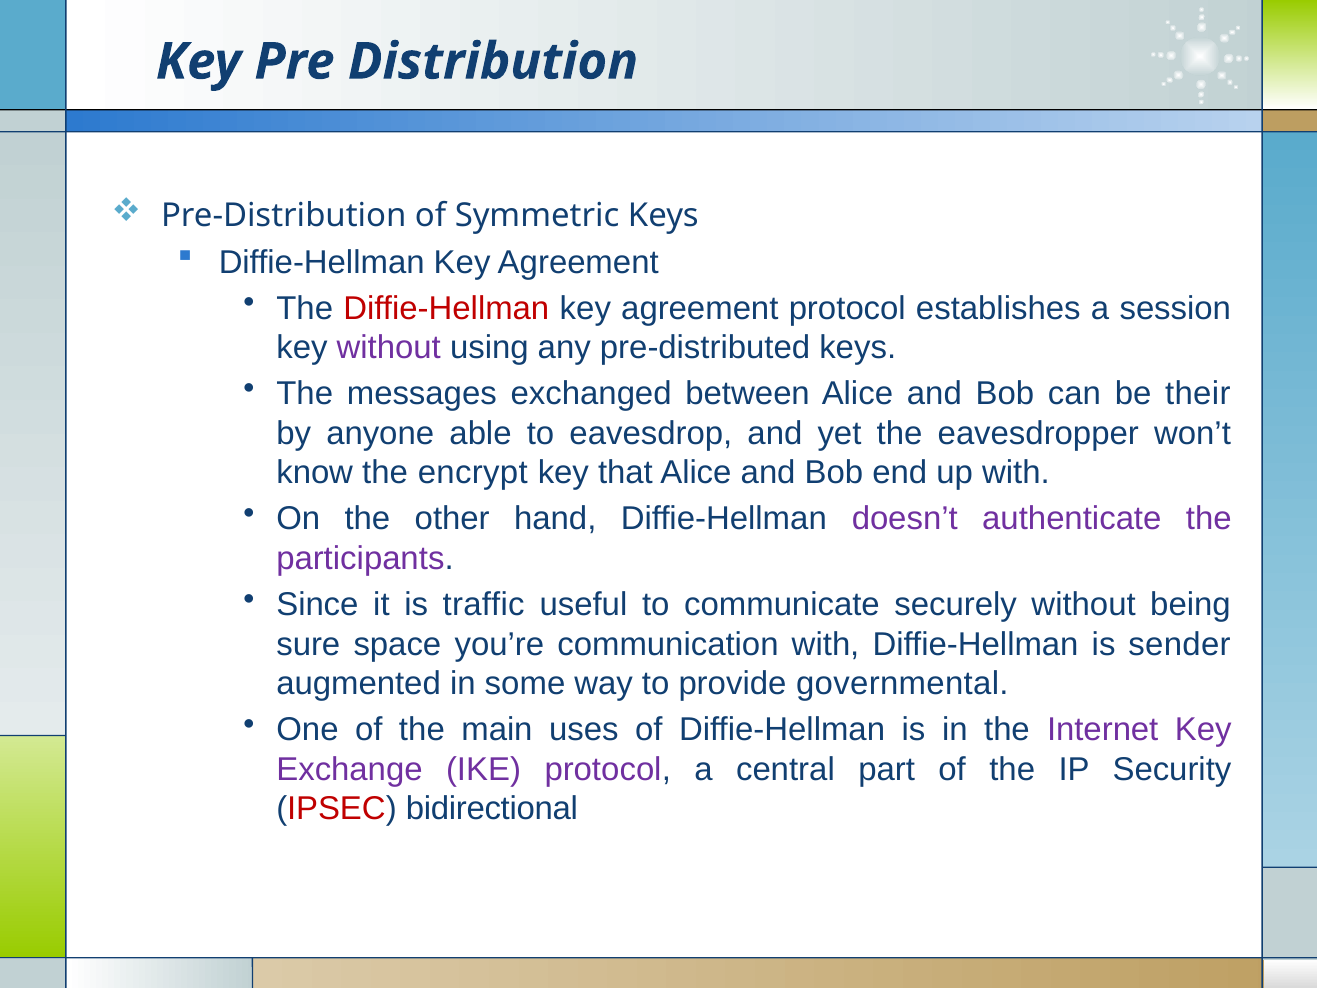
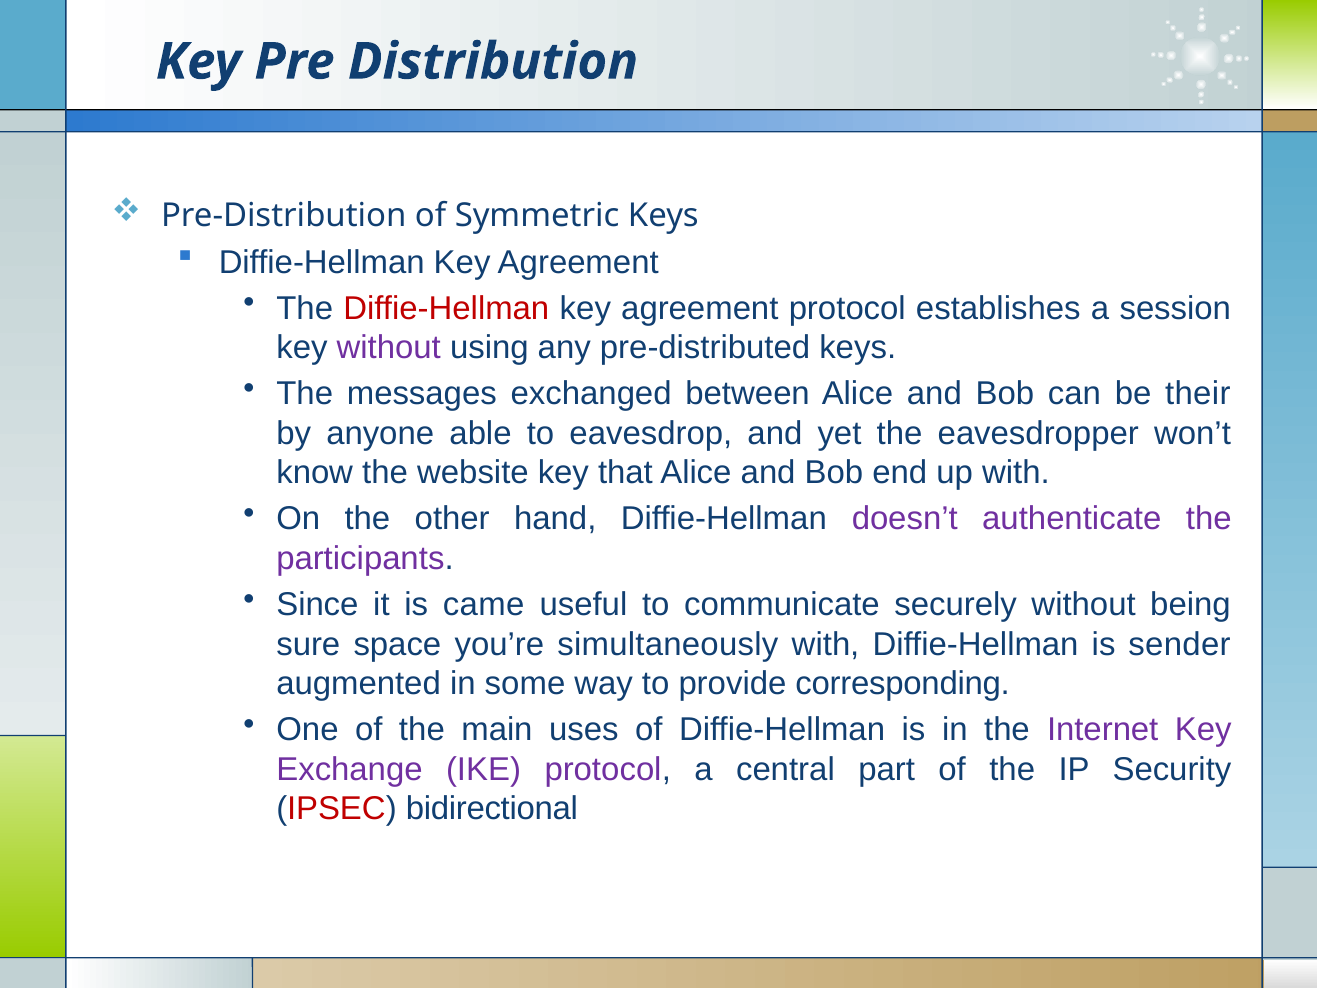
encrypt: encrypt -> website (473, 473)
traffic: traffic -> came (484, 605)
communication: communication -> simultaneously (668, 644)
governmental: governmental -> corresponding (903, 684)
